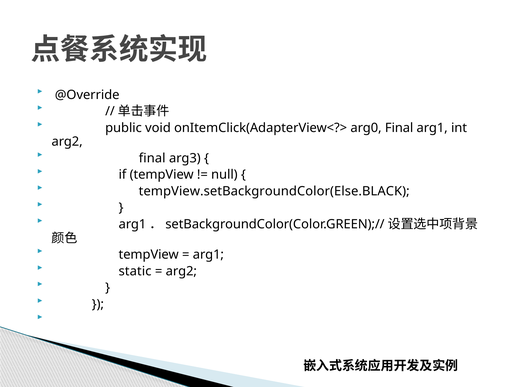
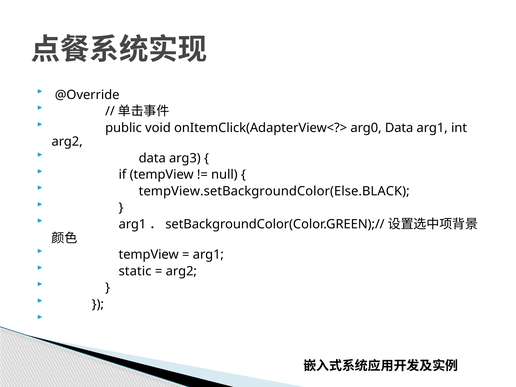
arg0 Final: Final -> Data (399, 128)
final: final -> data (152, 158)
